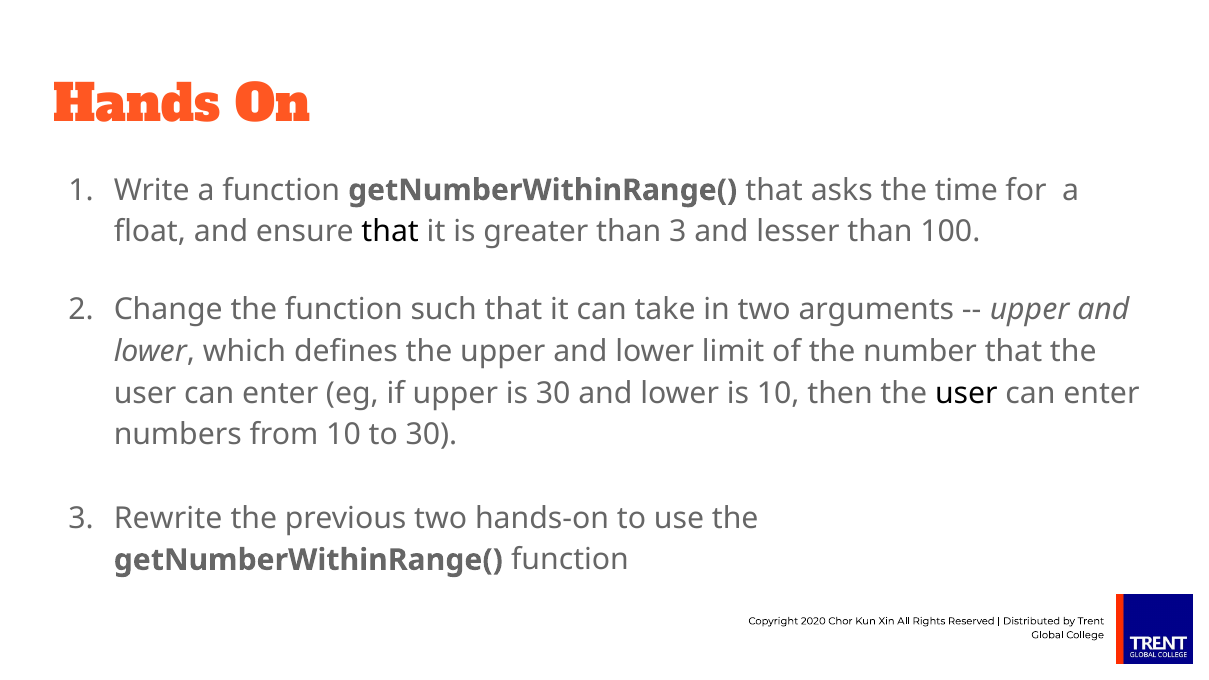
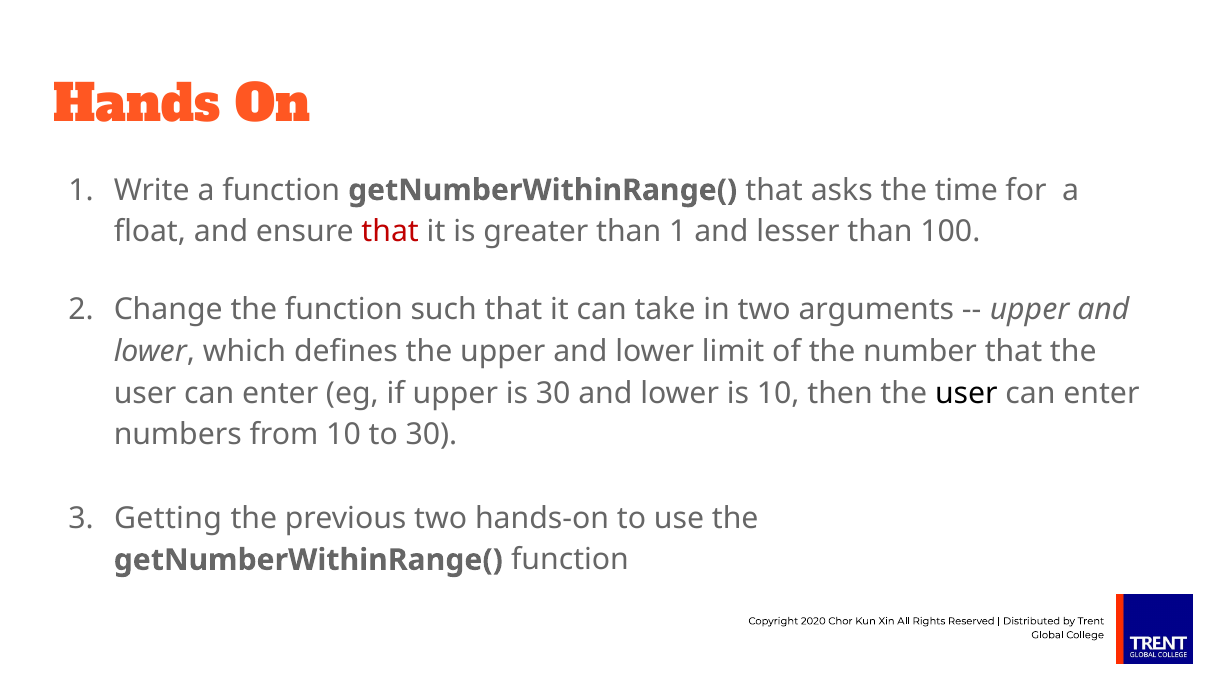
that colour: black -> red (390, 232)
than 3: 3 -> 1 (678, 232)
Rewrite: Rewrite -> Getting (168, 518)
